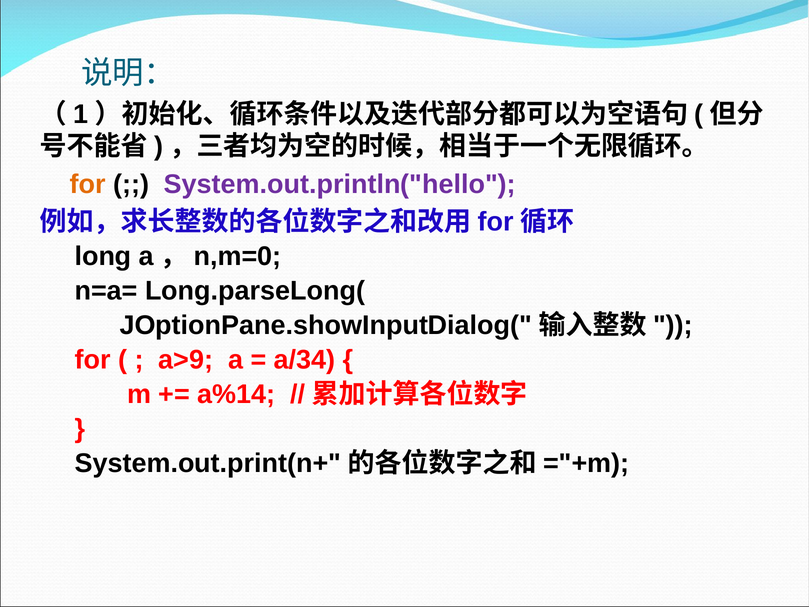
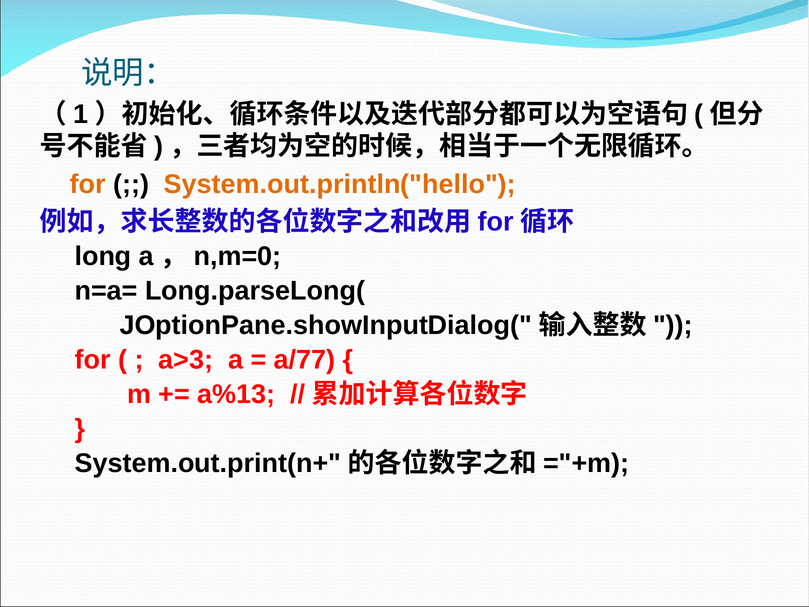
System.out.println("hello colour: purple -> orange (340, 184)
a>9: a>9 -> a>3 (186, 360)
a/34: a/34 -> a/77 (305, 360)
a%14: a%14 -> a%13 (236, 394)
